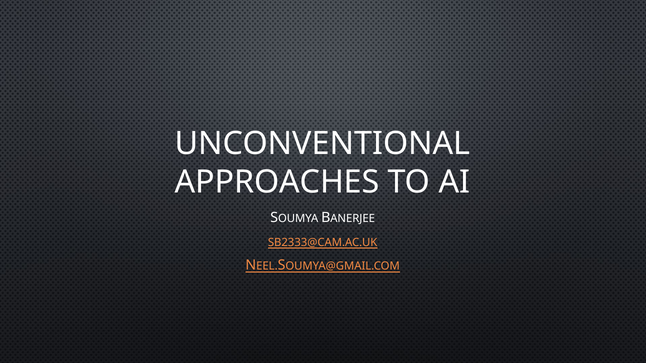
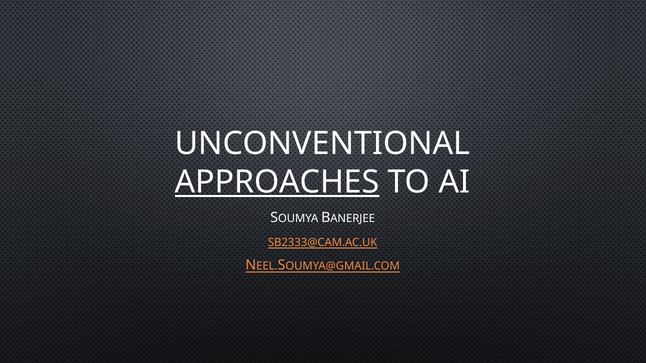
APPROACHES underline: none -> present (277, 182)
